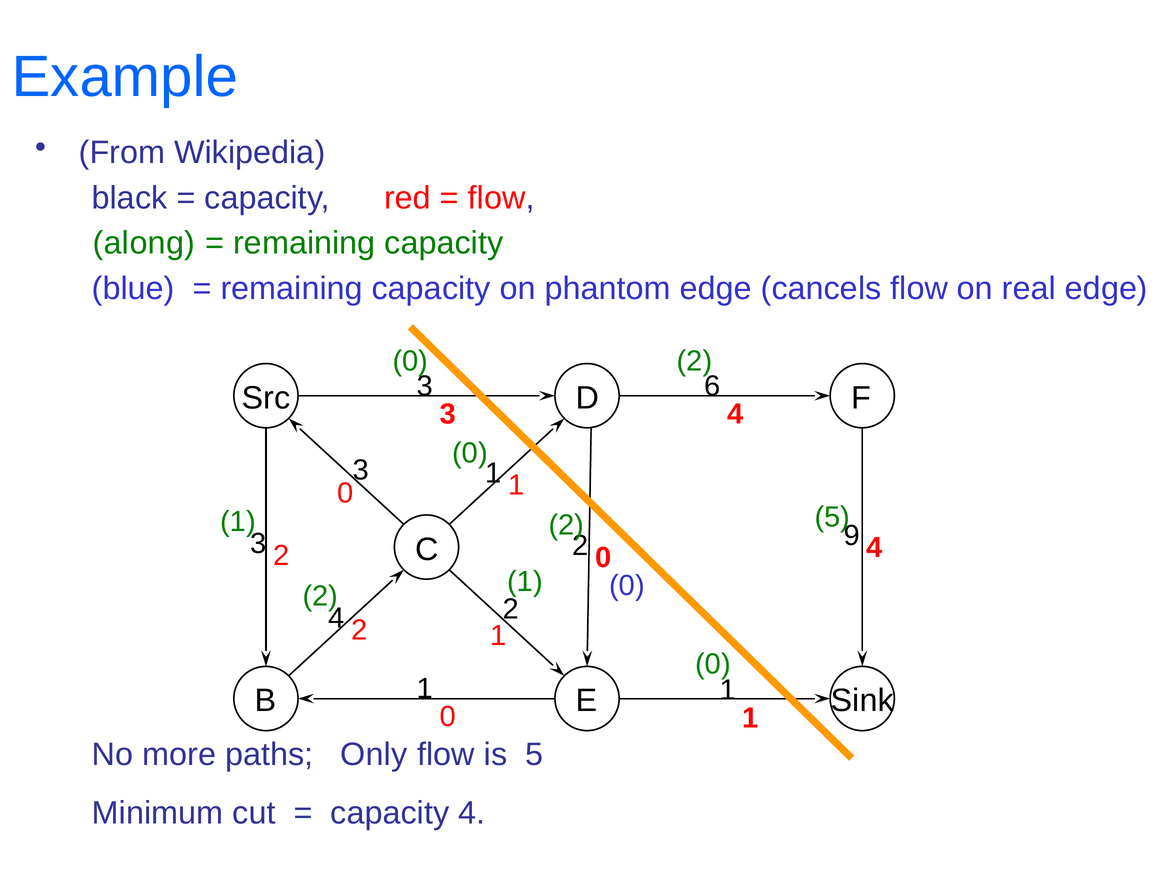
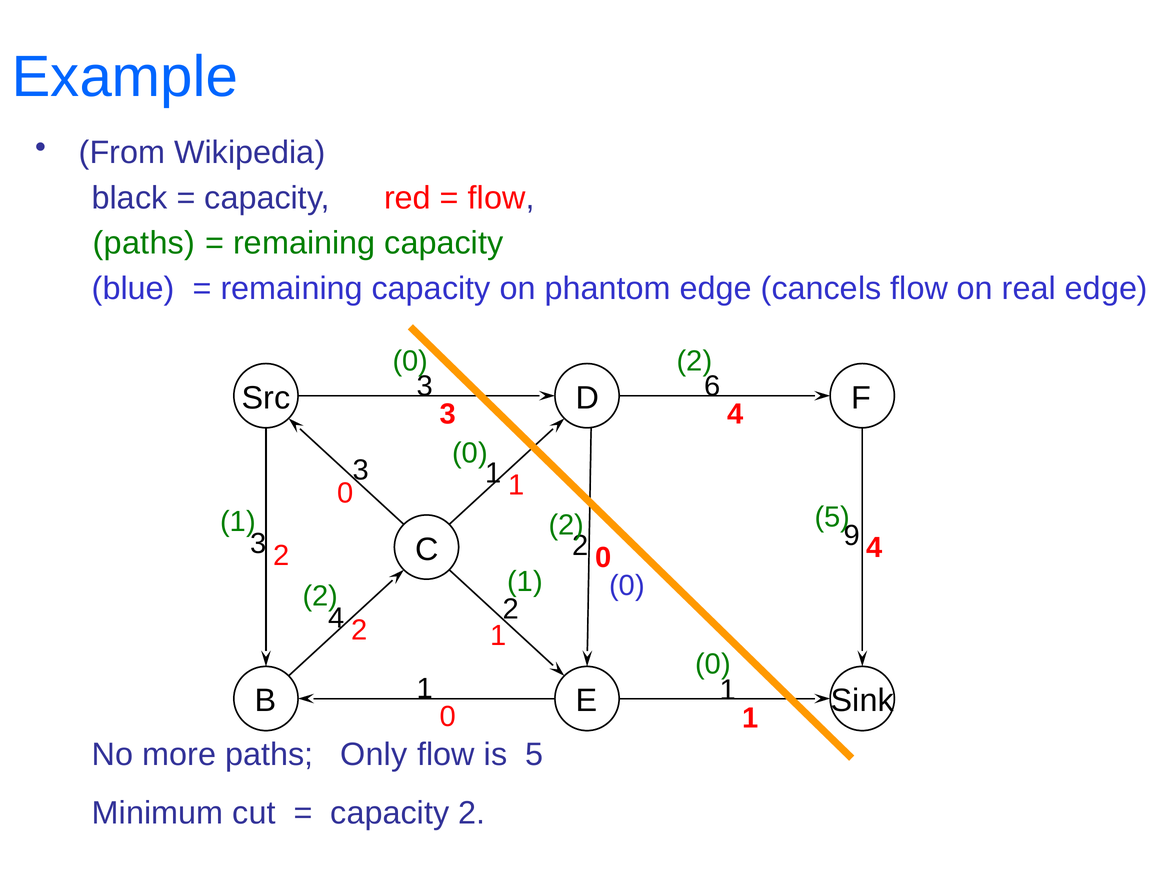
along: along -> paths (144, 243)
capacity 4: 4 -> 2 (472, 813)
